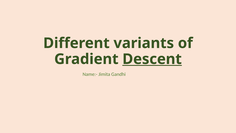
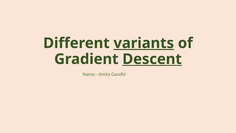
variants underline: none -> present (144, 43)
